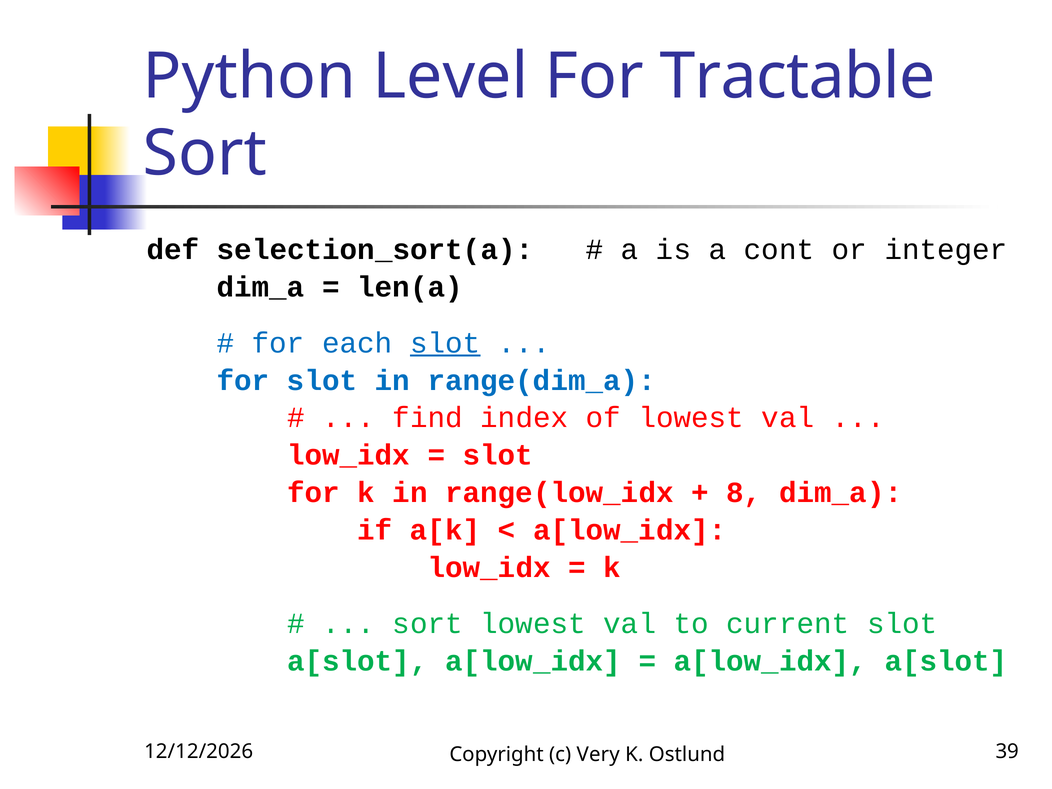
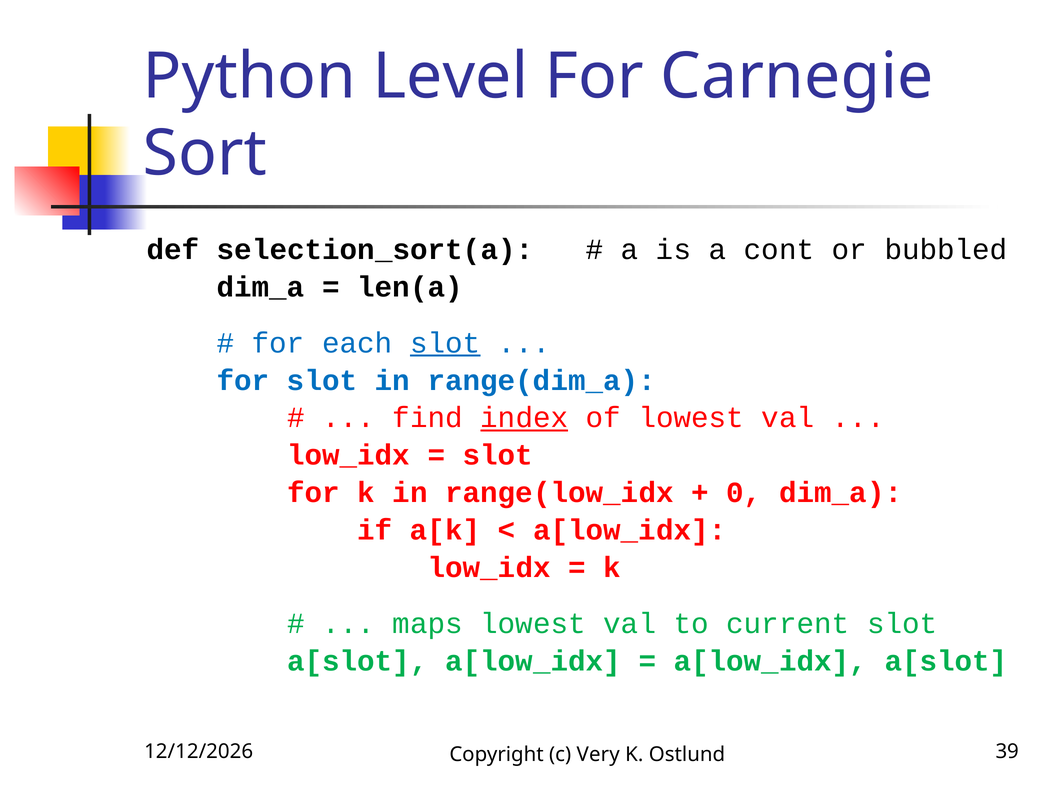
Tractable: Tractable -> Carnegie (797, 76)
integer: integer -> bubbled (946, 249)
index underline: none -> present (524, 418)
8: 8 -> 0 (744, 493)
sort: sort -> maps (428, 624)
